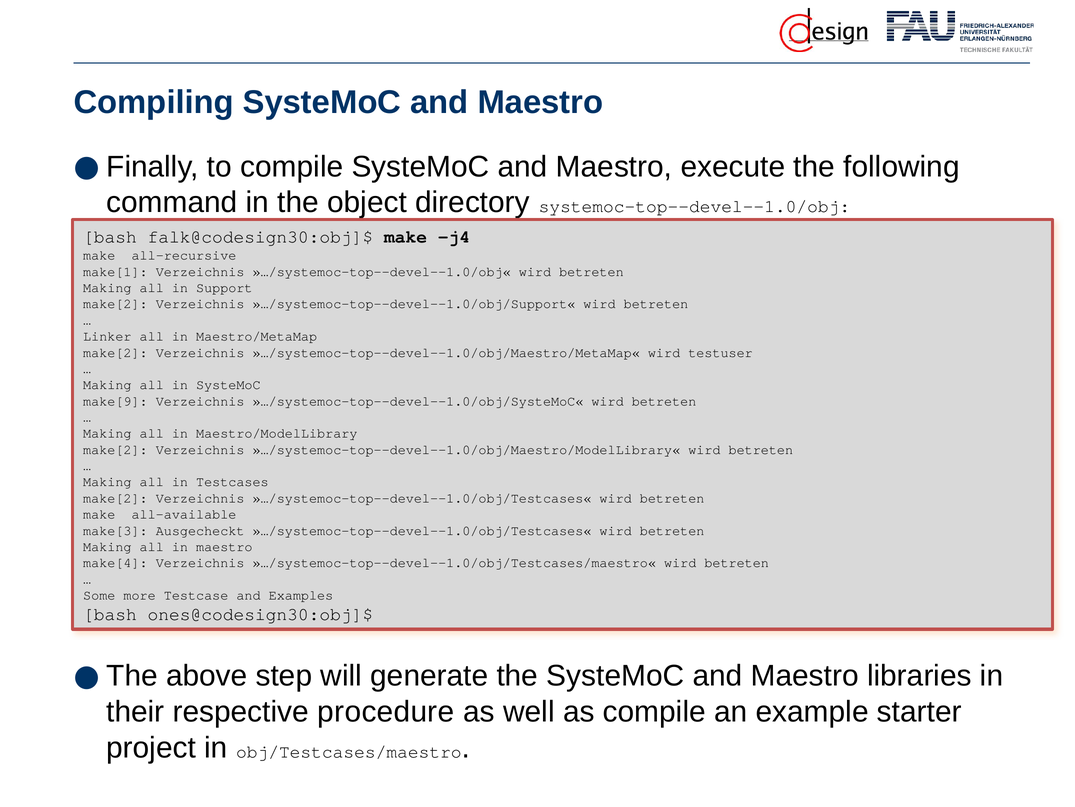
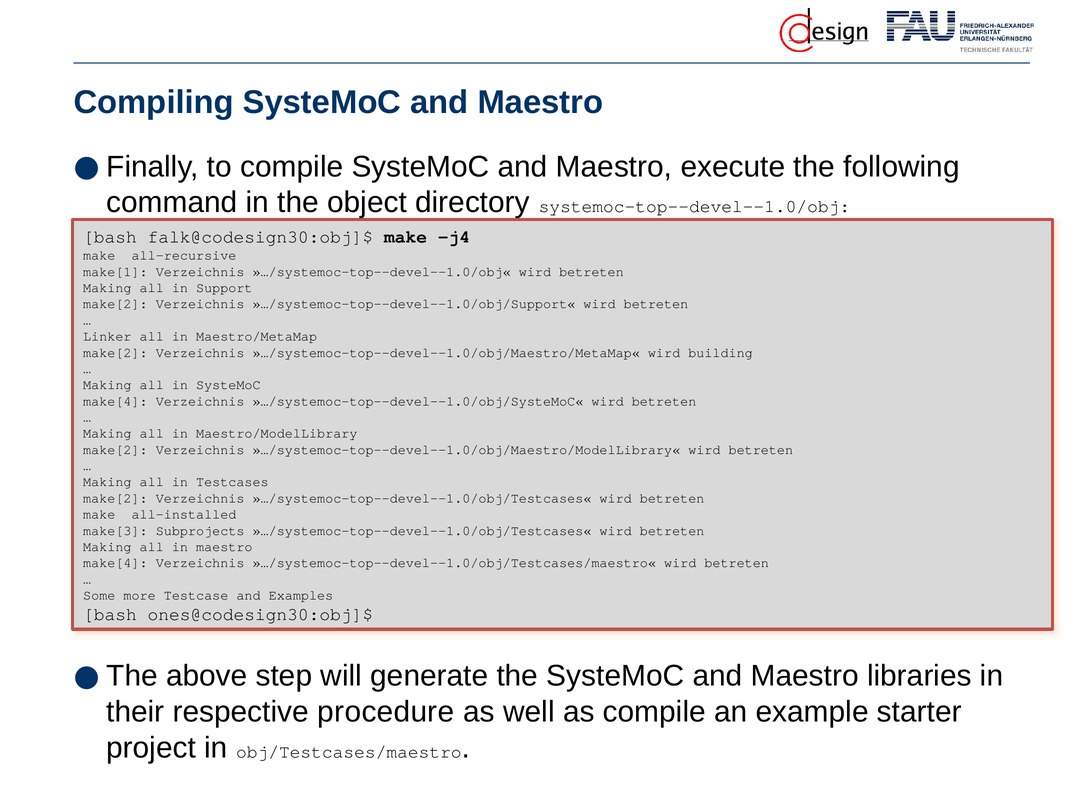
testuser: testuser -> building (721, 352)
make[9: make[9 -> make[4 (115, 401)
all-available: all-available -> all-installed (184, 514)
Ausgecheckt: Ausgecheckt -> Subprojects (200, 530)
